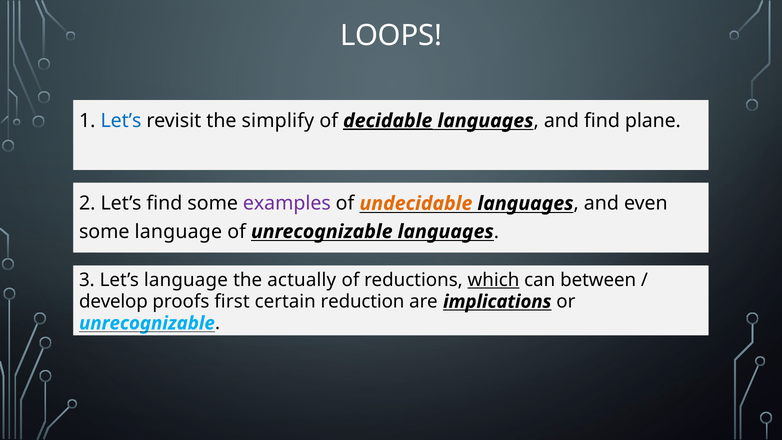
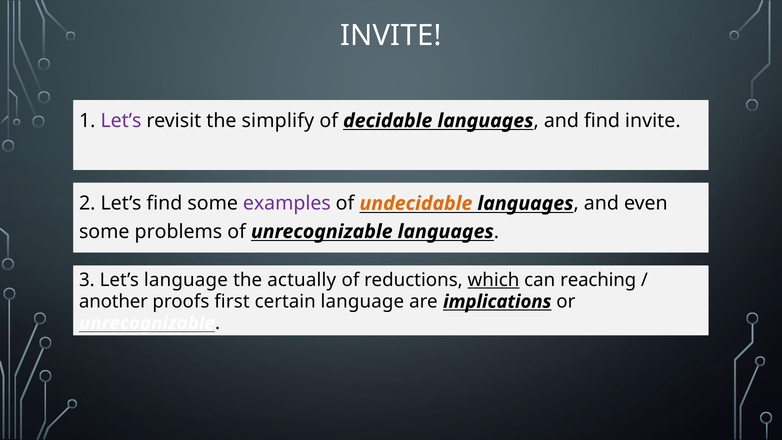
LOOPS: LOOPS -> INVITE (391, 35)
Let’s colour: blue -> purple (121, 121)
decidable underline: present -> none (388, 121)
find plane: plane -> invite (653, 121)
some language: language -> problems (178, 232)
between: between -> reaching (598, 280)
develop: develop -> another (113, 302)
certain reduction: reduction -> language (362, 302)
unrecognizable colour: light blue -> white (147, 323)
